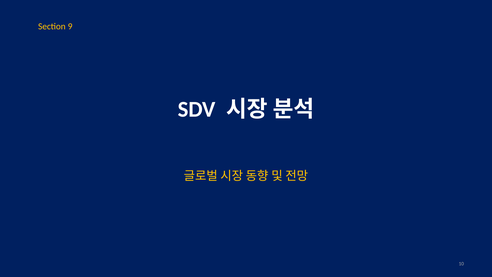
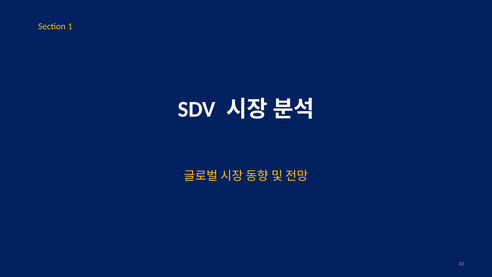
9: 9 -> 1 (70, 26)
